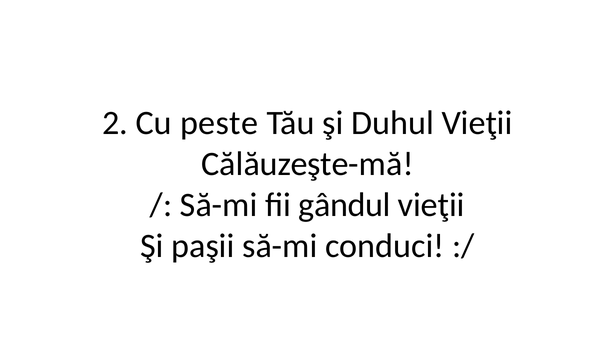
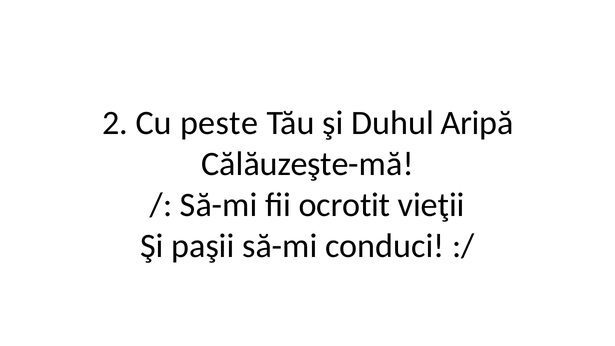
Duhul Vieţii: Vieţii -> Aripă (477, 123)
gândul: gândul -> ocrotit (344, 205)
